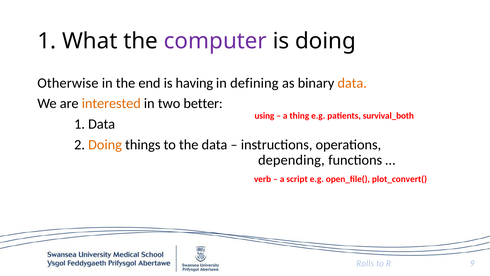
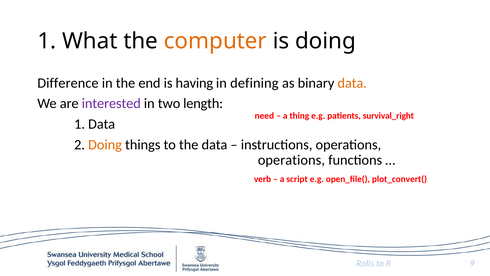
computer colour: purple -> orange (215, 41)
Otherwise: Otherwise -> Difference (68, 83)
interested colour: orange -> purple (111, 103)
better: better -> length (203, 103)
using: using -> need (264, 116)
survival_both: survival_both -> survival_right (388, 116)
depending: depending -> operations (291, 160)
